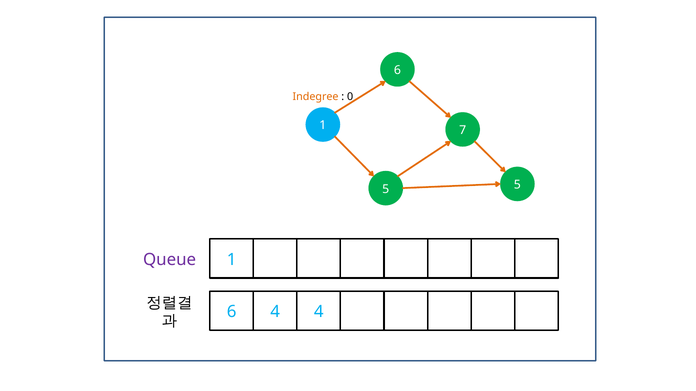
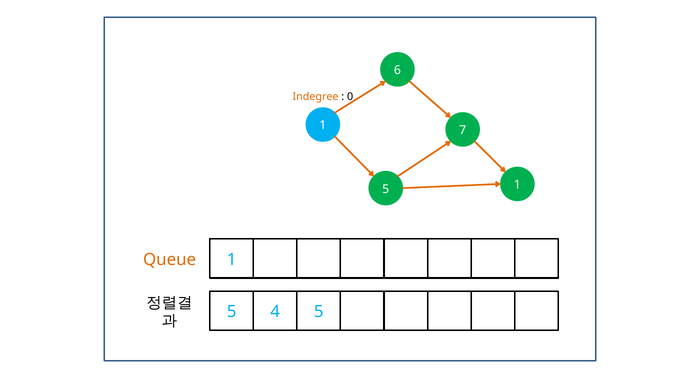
5 5: 5 -> 1 (517, 185)
Queue colour: purple -> orange (170, 260)
6: 6 -> 5 (232, 312)
4 4: 4 -> 5 (319, 312)
